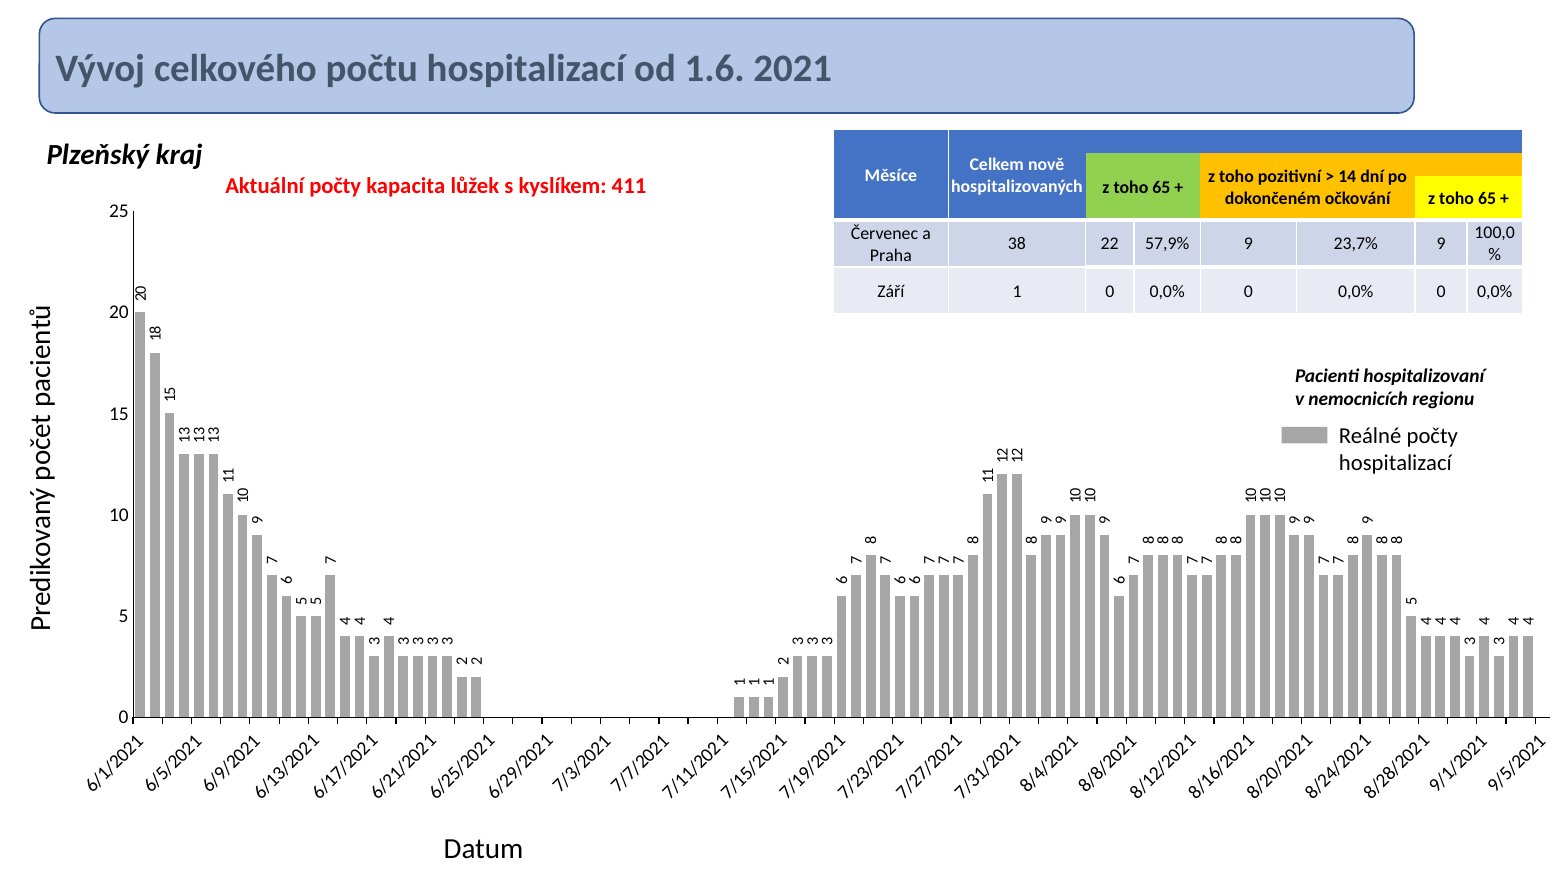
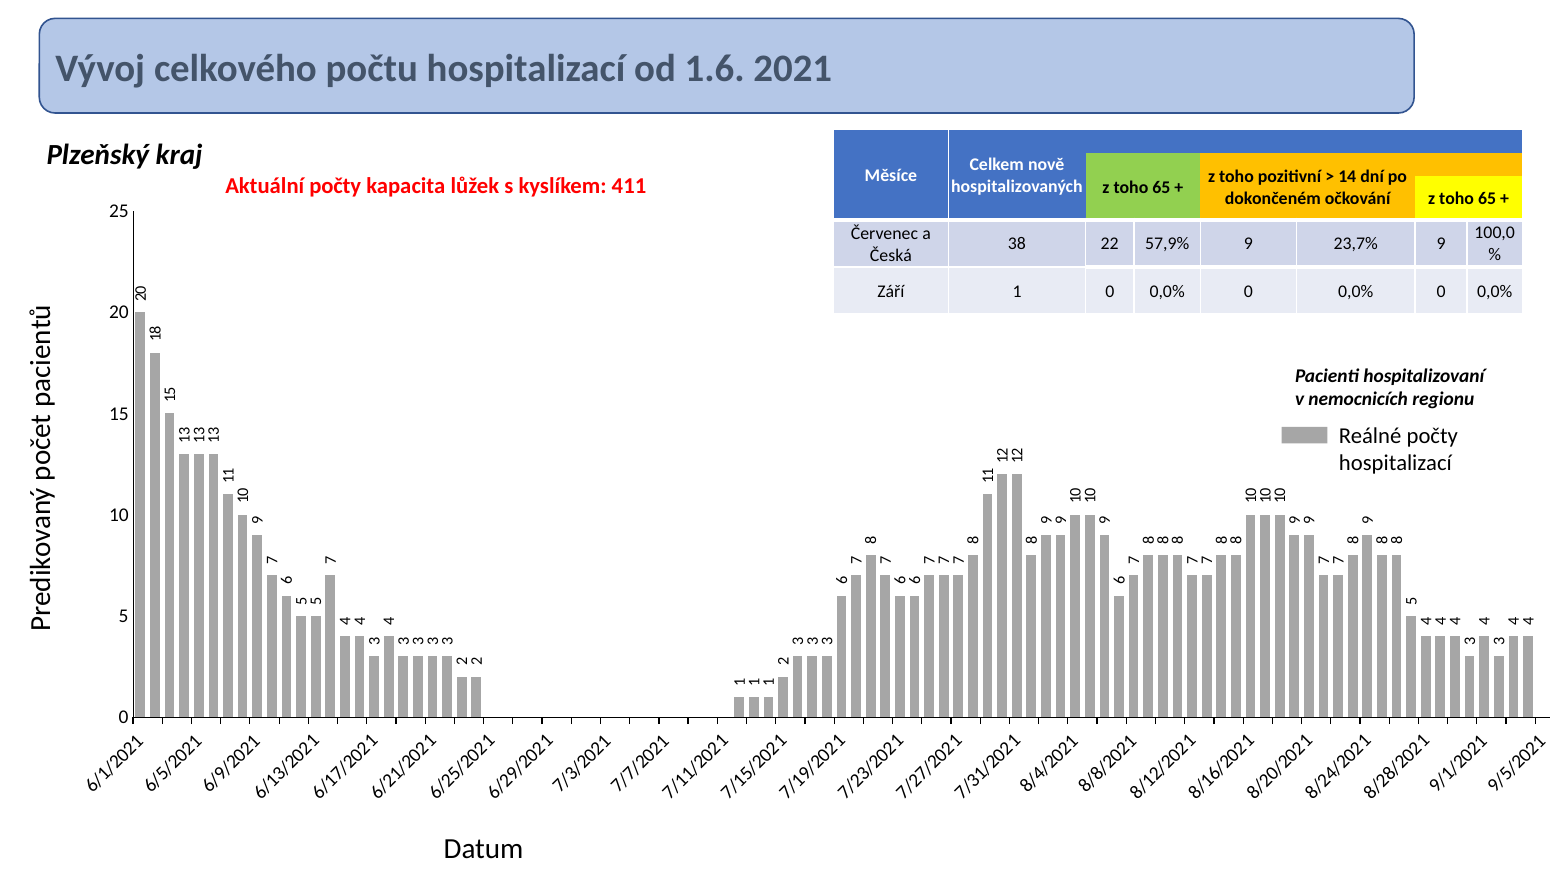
Praha: Praha -> Česká (891, 255)
